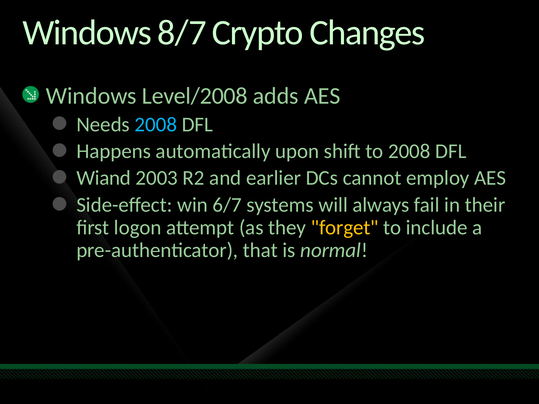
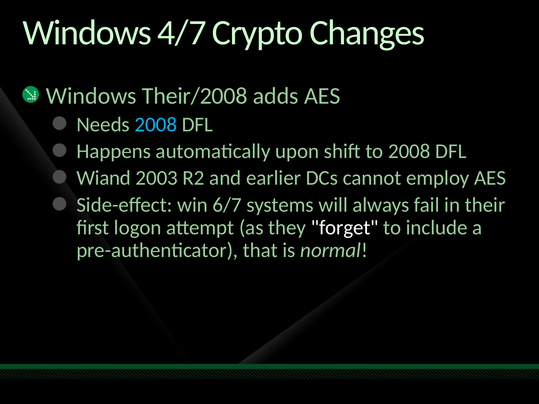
8/7: 8/7 -> 4/7 (182, 33)
Level/2008: Level/2008 -> Their/2008 (195, 96)
forget colour: yellow -> white (345, 228)
